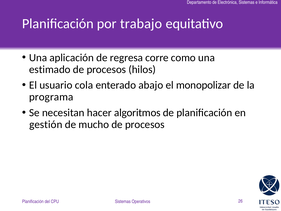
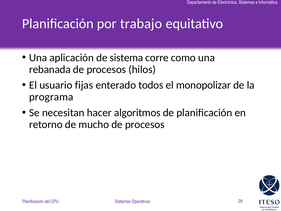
regresa: regresa -> sistema (126, 58)
estimado: estimado -> rebanada (50, 69)
cola: cola -> fijas (84, 85)
abajo: abajo -> todos (151, 85)
gestión: gestión -> retorno (46, 124)
